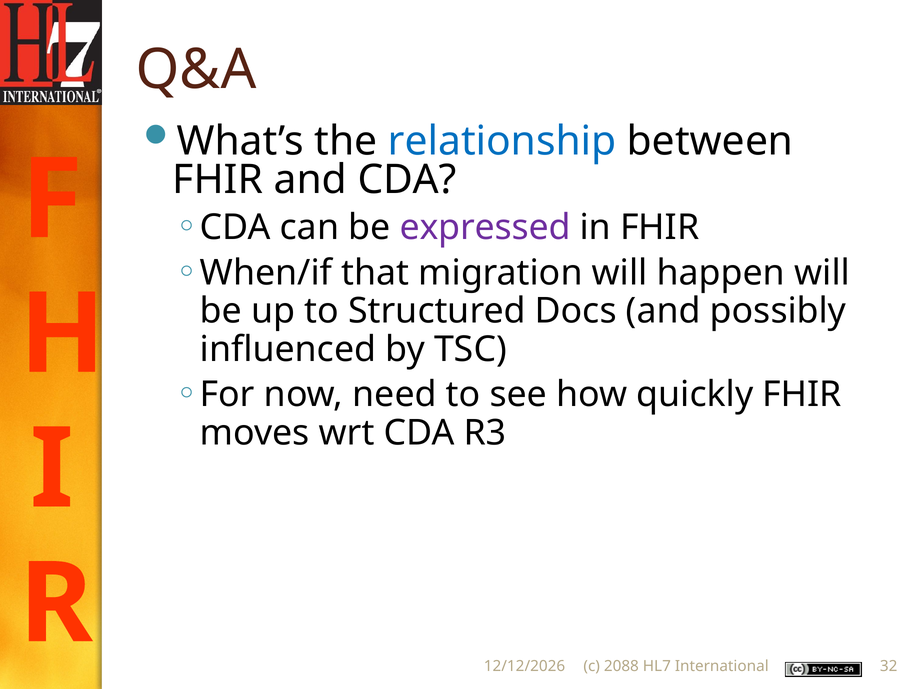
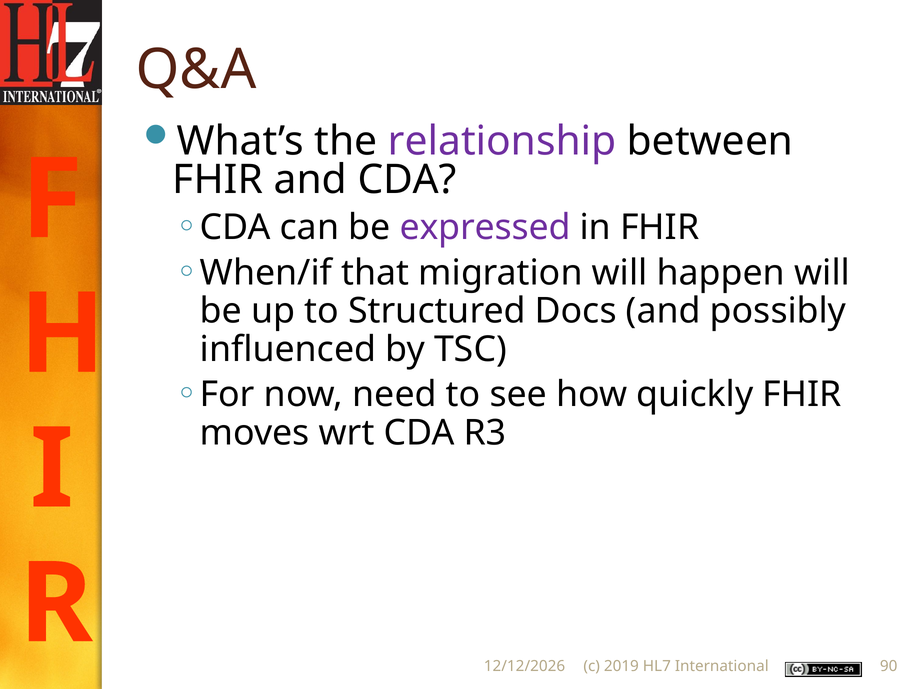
relationship colour: blue -> purple (502, 141)
2088: 2088 -> 2019 (621, 666)
32: 32 -> 90 (889, 666)
